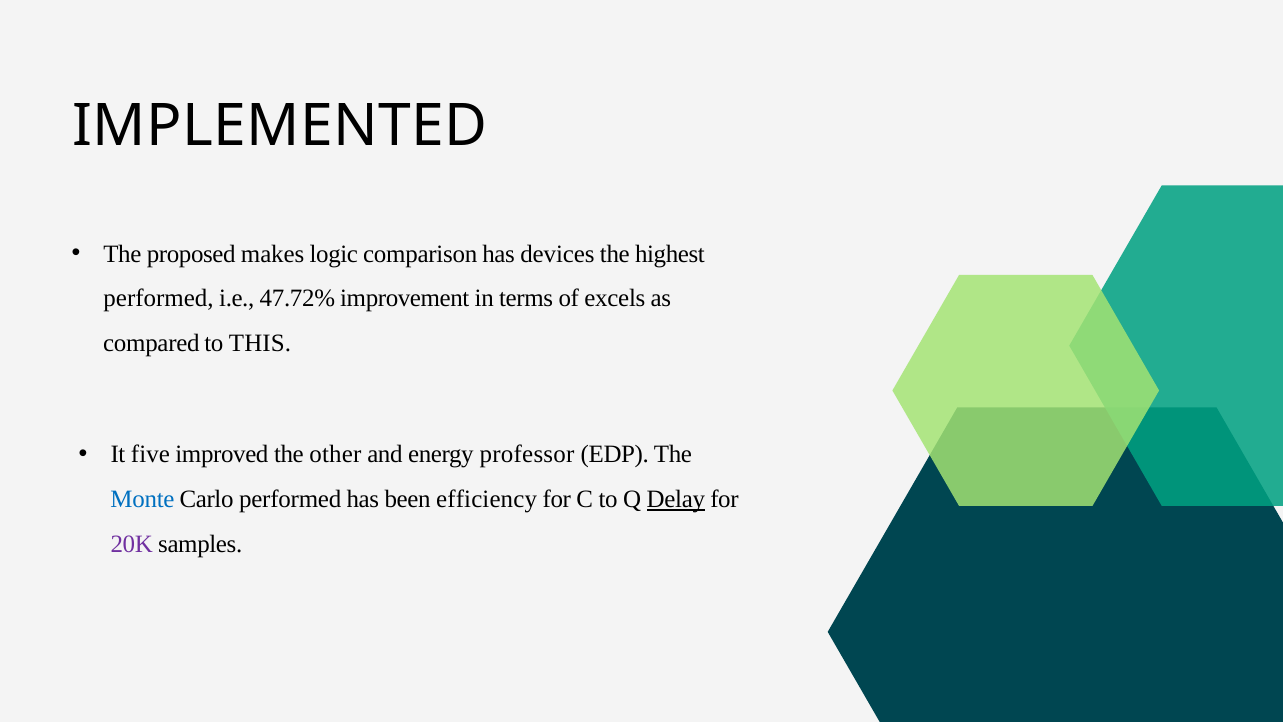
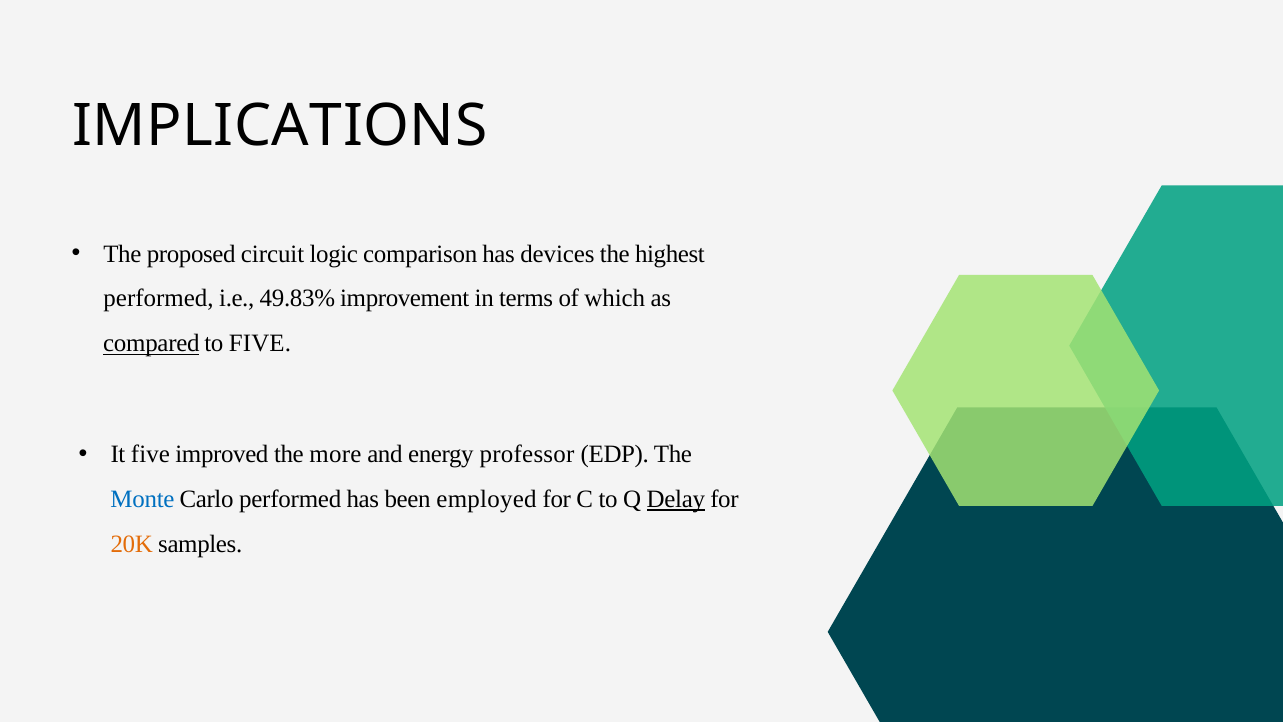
IMPLEMENTED: IMPLEMENTED -> IMPLICATIONS (280, 126)
makes: makes -> circuit (273, 254)
47.72%: 47.72% -> 49.83% (297, 299)
excels: excels -> which (615, 299)
compared underline: none -> present (151, 344)
to THIS: THIS -> FIVE (260, 344)
other: other -> more (335, 454)
efficiency: efficiency -> employed (487, 499)
20K colour: purple -> orange (132, 544)
